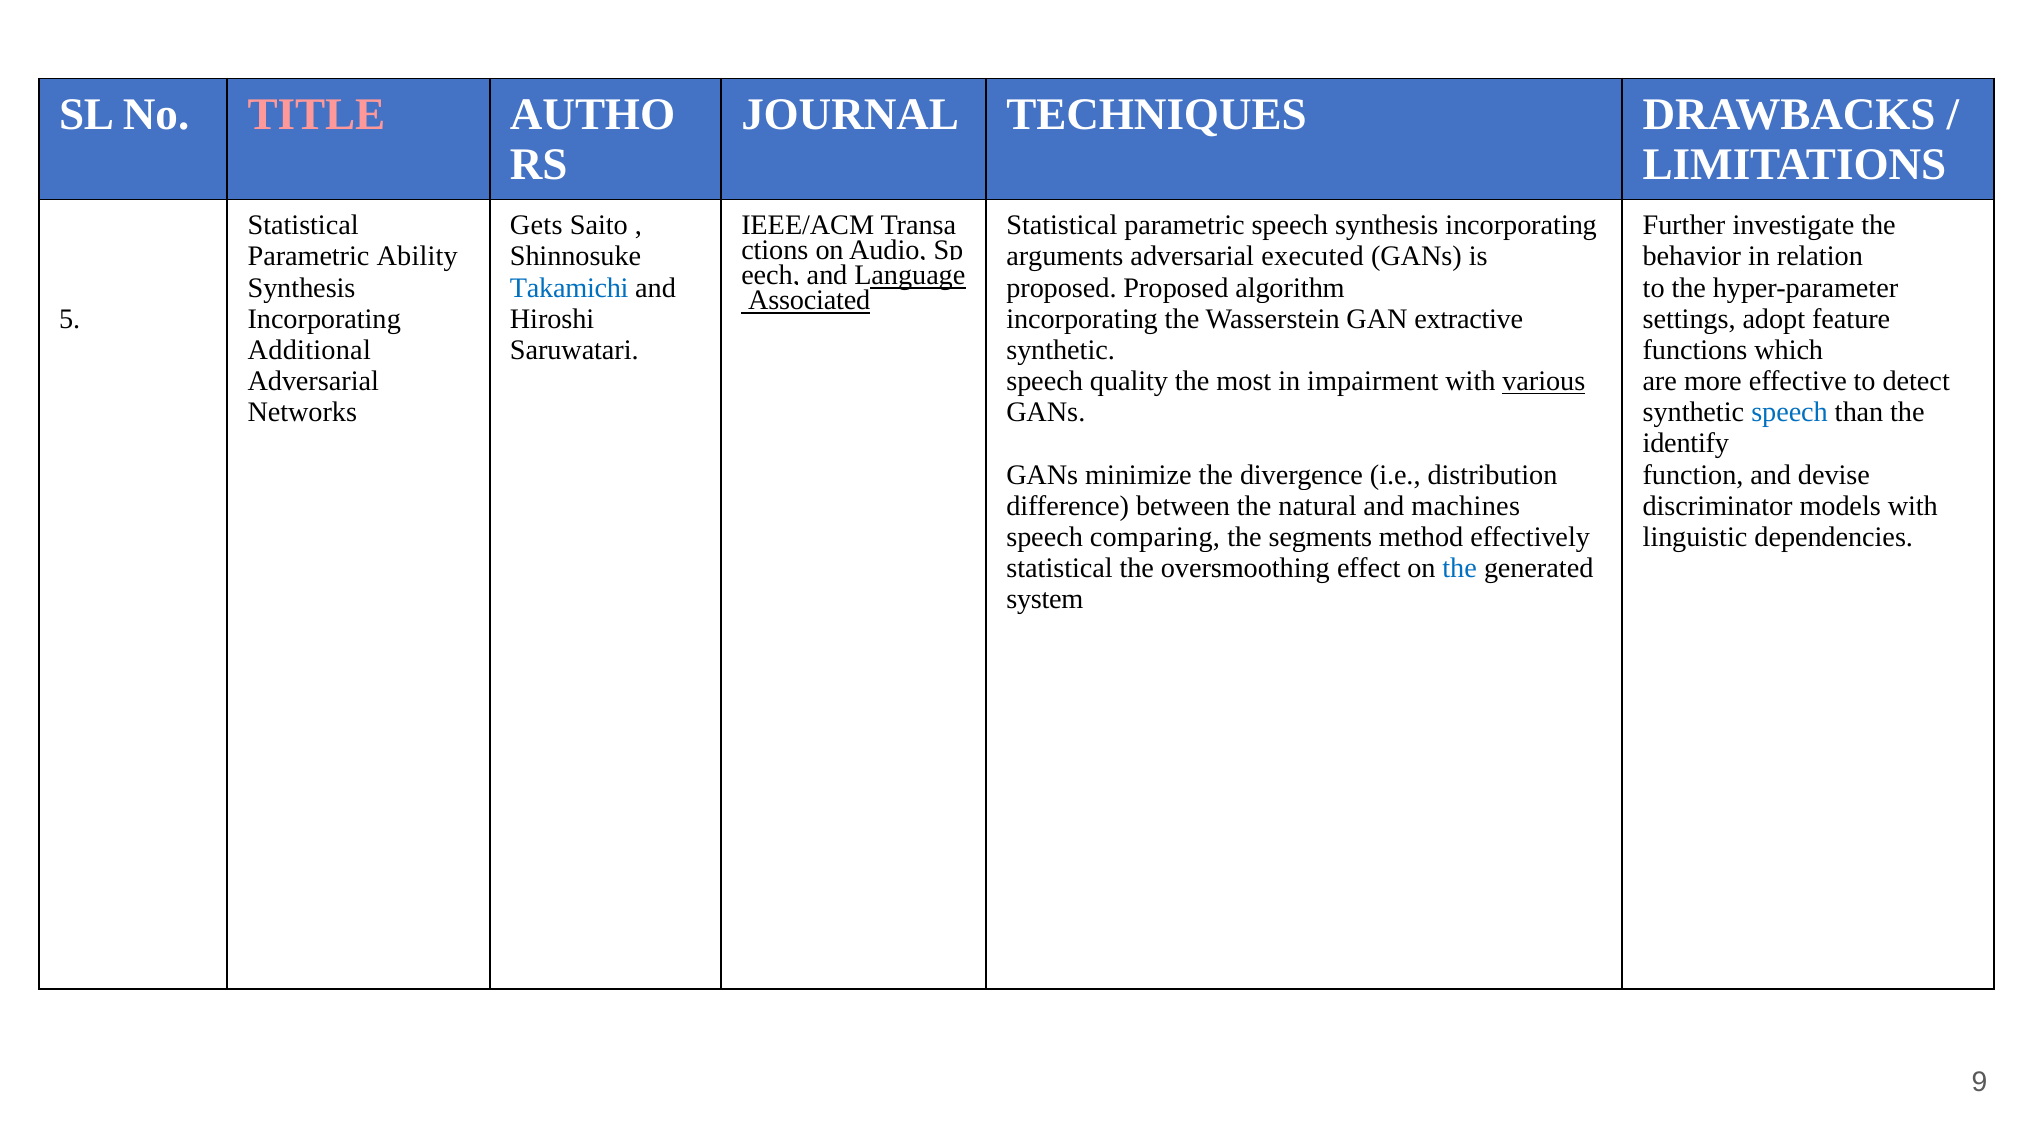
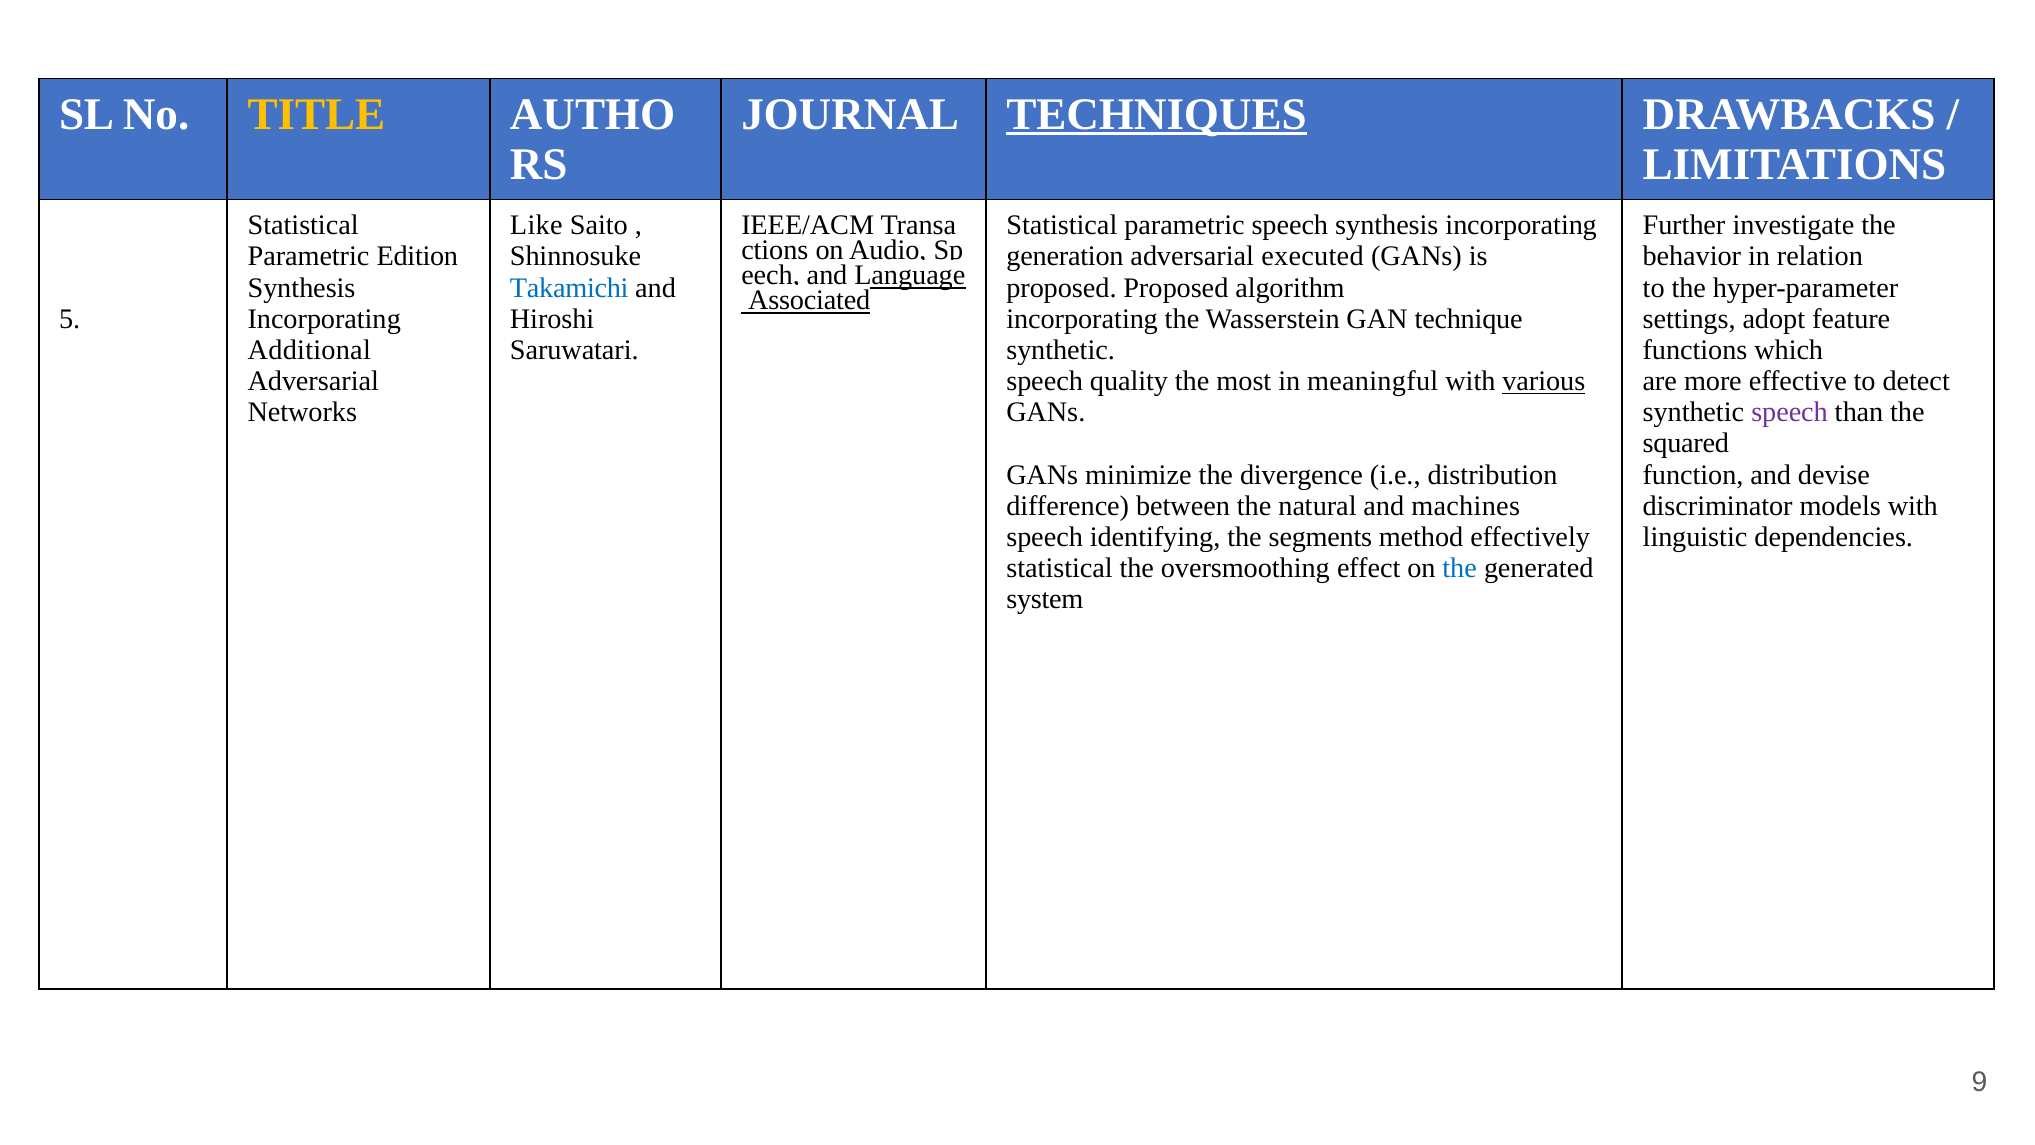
TITLE colour: pink -> yellow (317, 114)
TECHNIQUES underline: none -> present (1157, 114)
Gets: Gets -> Like (536, 225)
Ability: Ability -> Edition (417, 257)
arguments: arguments -> generation (1065, 257)
extractive: extractive -> technique (1469, 319)
impairment: impairment -> meaningful (1373, 381)
speech colour: blue -> purple (1790, 412)
identify: identify -> squared (1686, 443)
comparing: comparing -> identifying (1155, 537)
